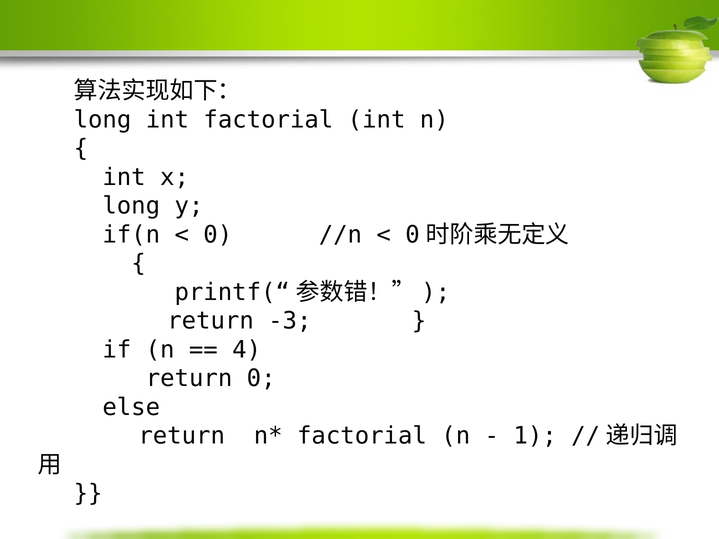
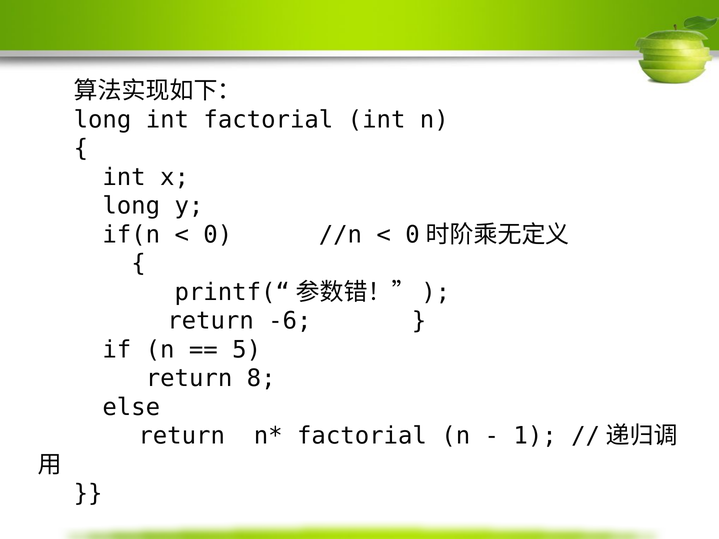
-3: -3 -> -6 (290, 321)
4: 4 -> 5 (247, 350)
return 0: 0 -> 8 (261, 379)
